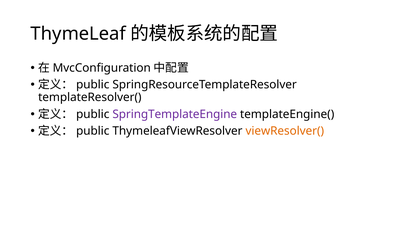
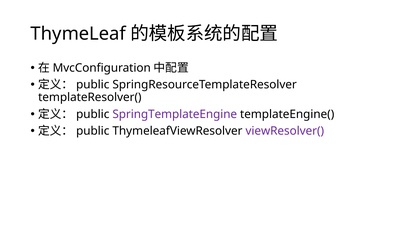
viewResolver( colour: orange -> purple (285, 131)
